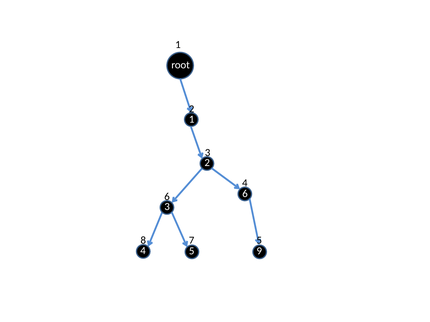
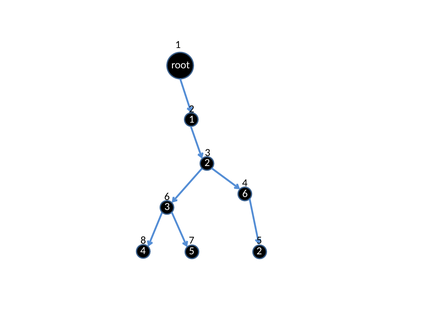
4 9: 9 -> 2 (259, 251)
